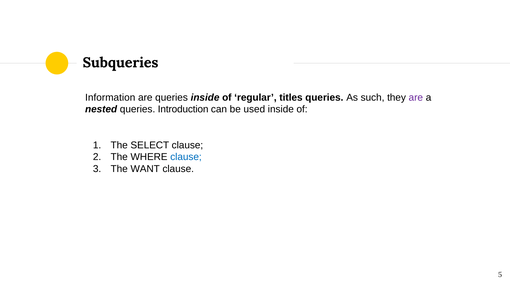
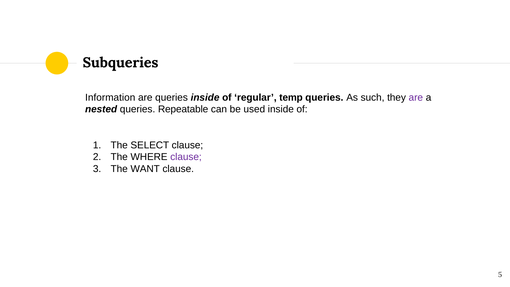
titles: titles -> temp (291, 97)
Introduction: Introduction -> Repeatable (183, 109)
clause colour: blue -> purple (186, 157)
